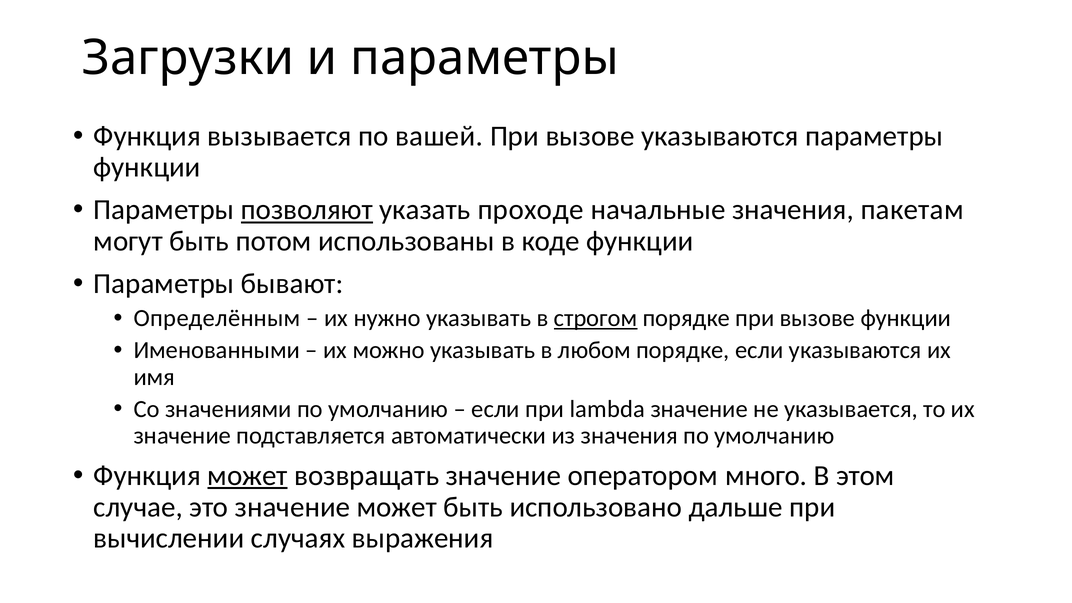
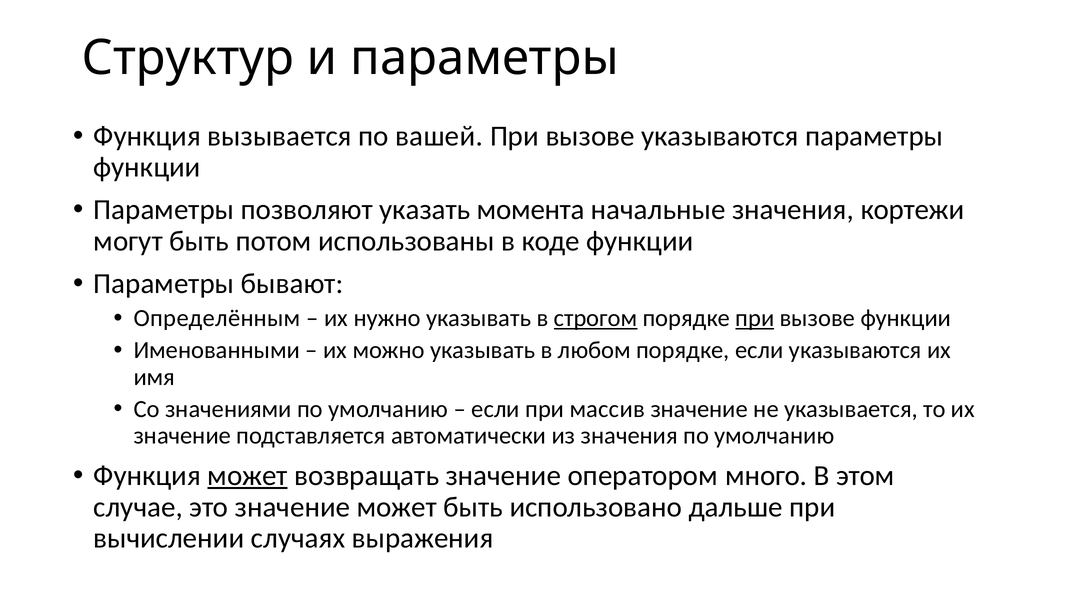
Загрузки: Загрузки -> Структур (188, 58)
позволяют underline: present -> none (307, 210)
проходе: проходе -> момента (531, 210)
пакетам: пакетам -> кортежи (912, 210)
при underline: none -> present (755, 318)
lambda: lambda -> массив (607, 409)
